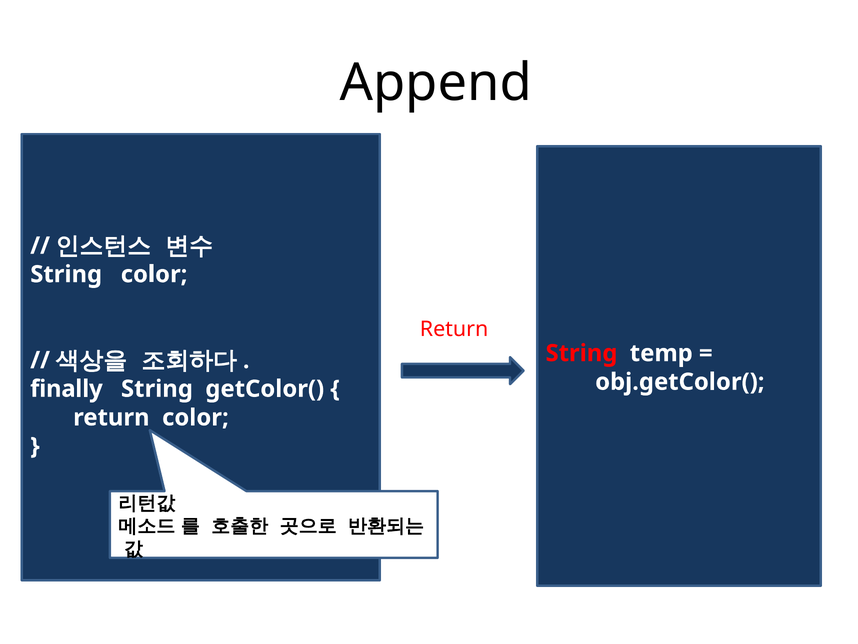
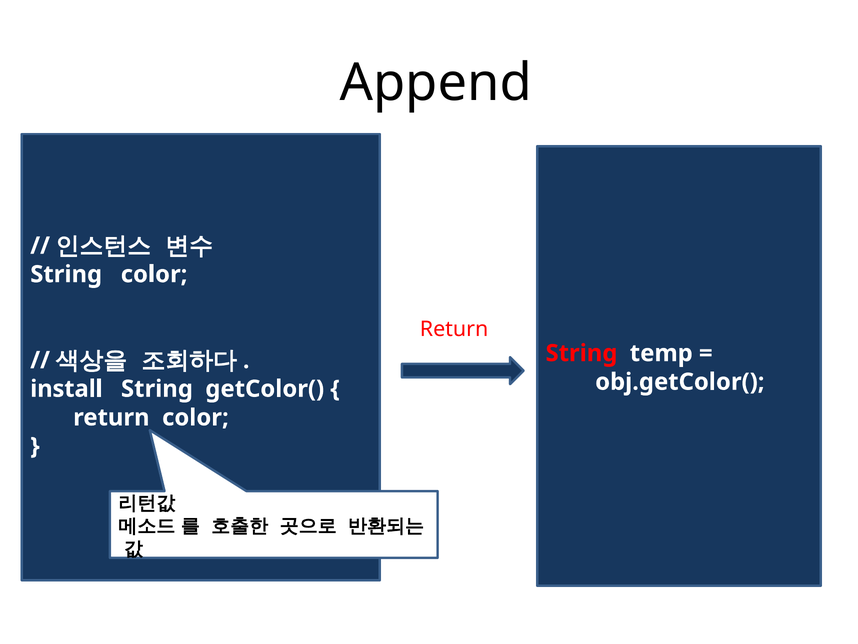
finally: finally -> install (66, 389)
